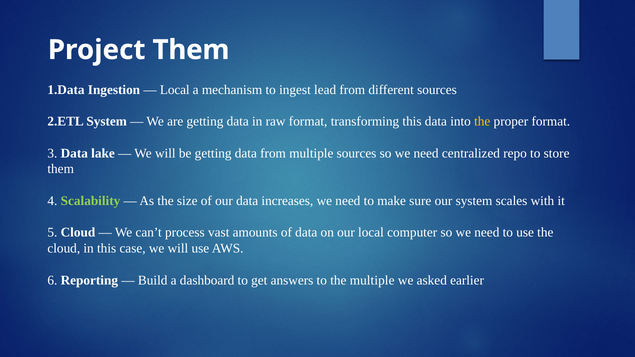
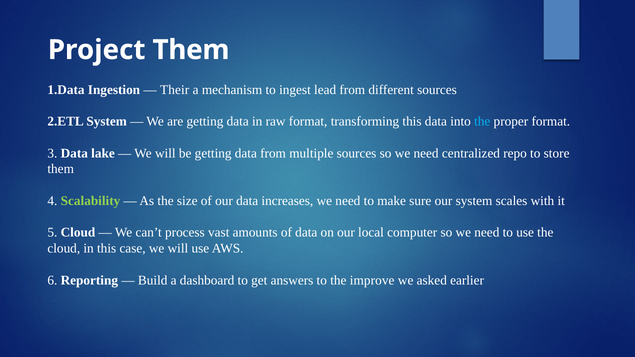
Local: Local -> Their (175, 90)
the colour: yellow -> light blue (482, 122)
the multiple: multiple -> improve (372, 280)
